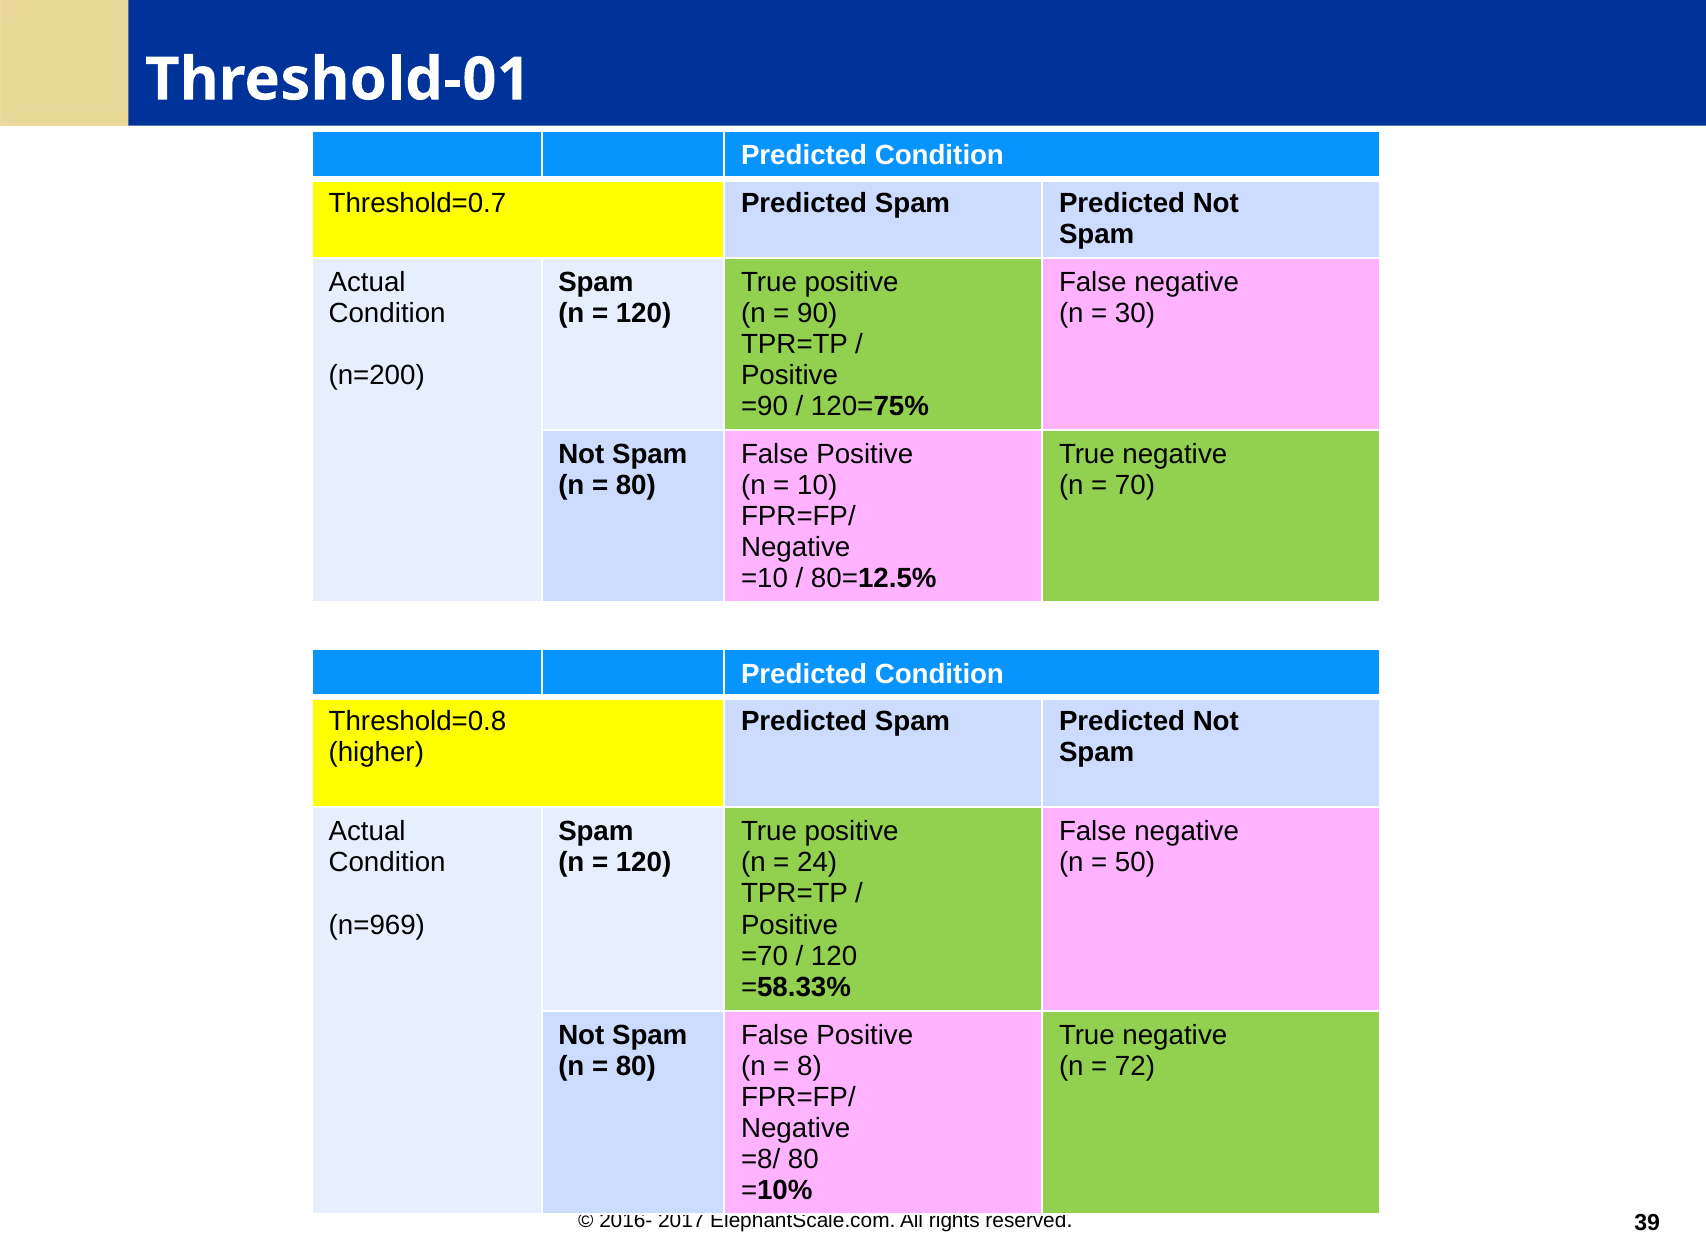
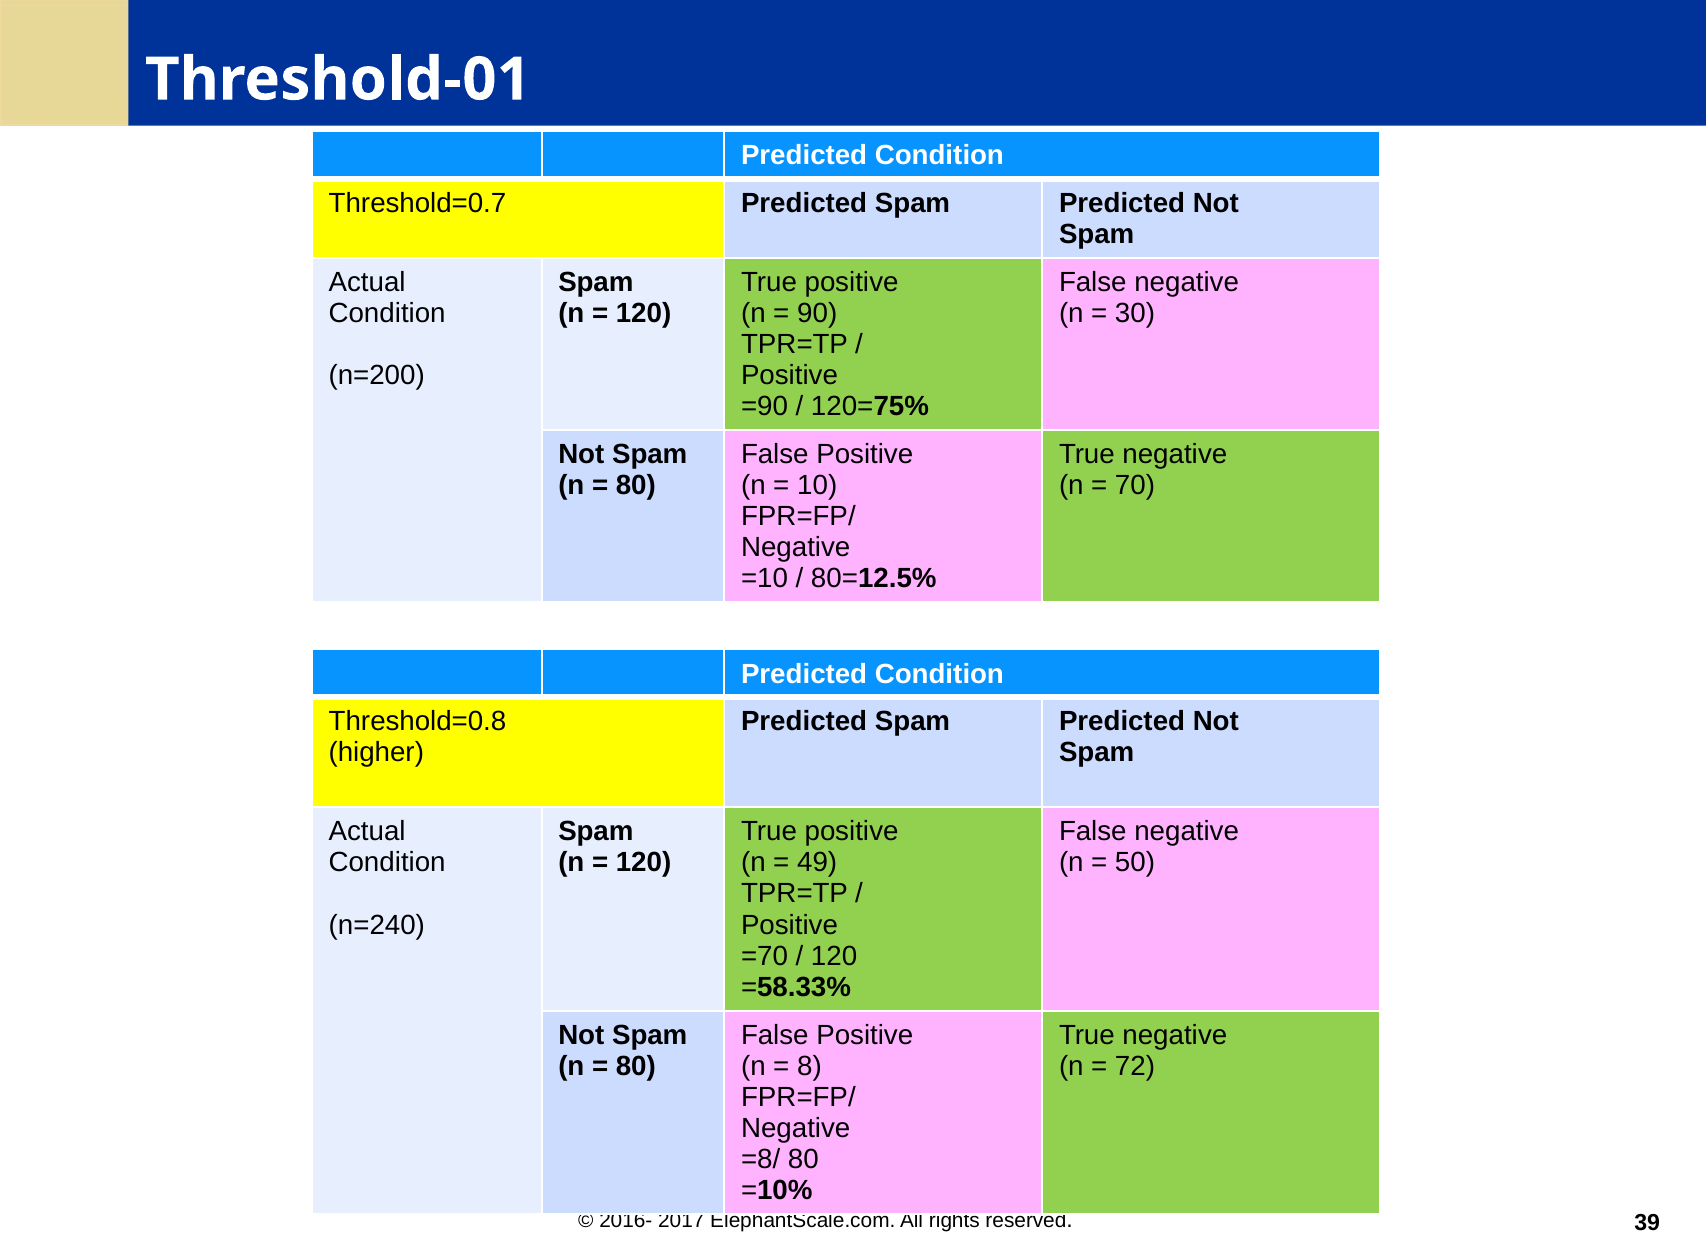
24: 24 -> 49 (817, 862)
n=969: n=969 -> n=240 (377, 924)
